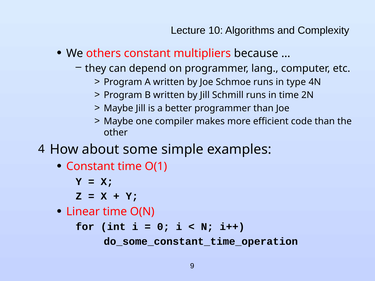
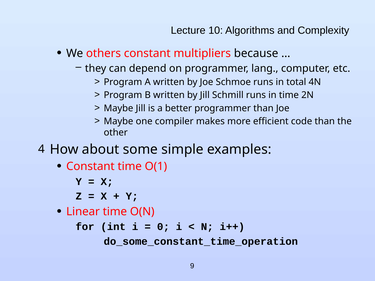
type: type -> total (296, 82)
